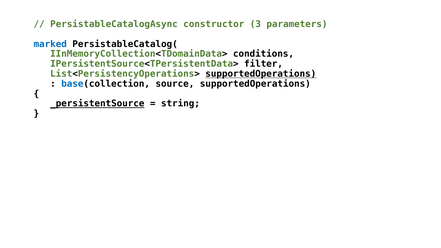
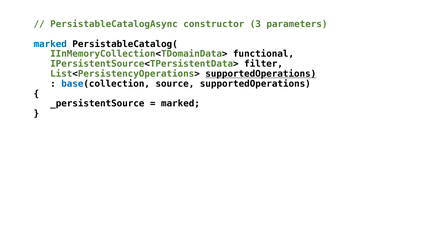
conditions: conditions -> functional (263, 54)
_persistentSource underline: present -> none (97, 104)
string: string -> marked (180, 104)
